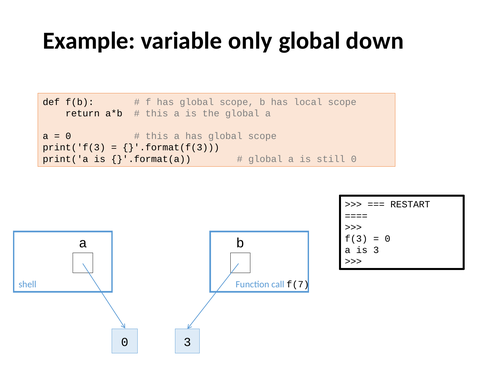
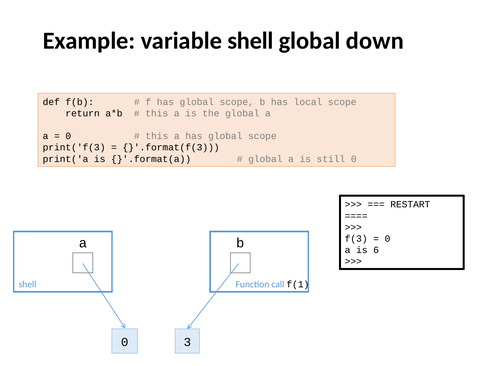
variable only: only -> shell (250, 41)
is 3: 3 -> 6 (376, 250)
f(7: f(7 -> f(1 (298, 284)
